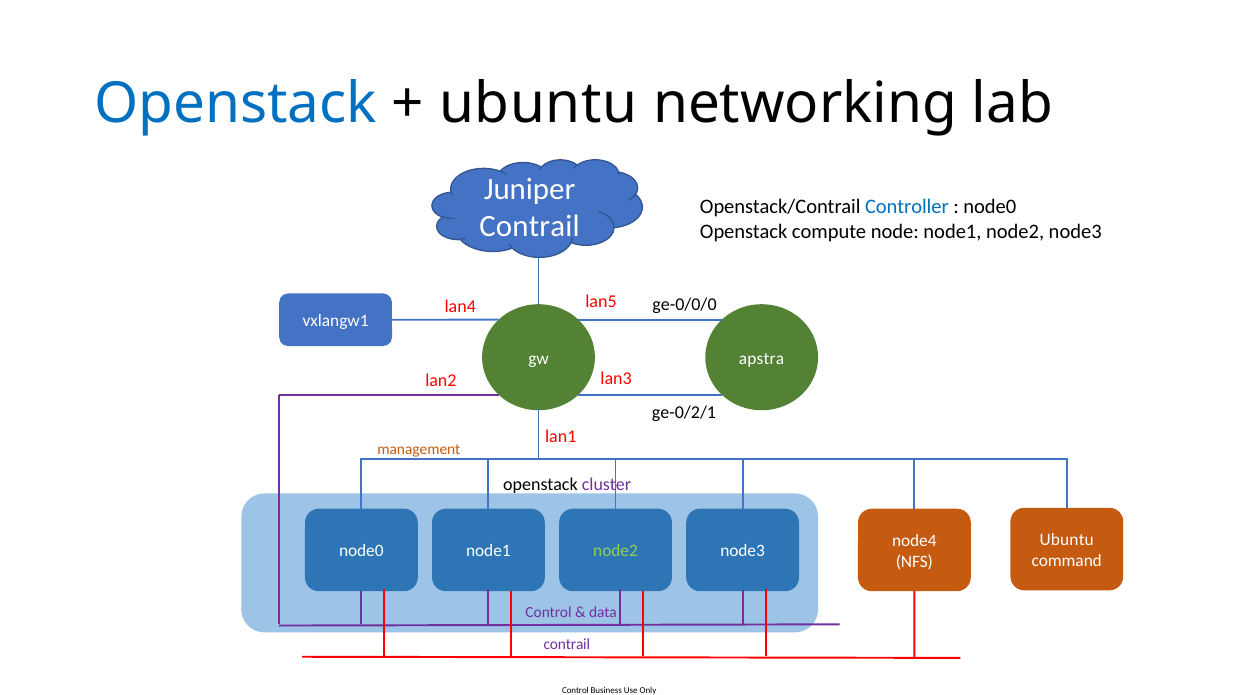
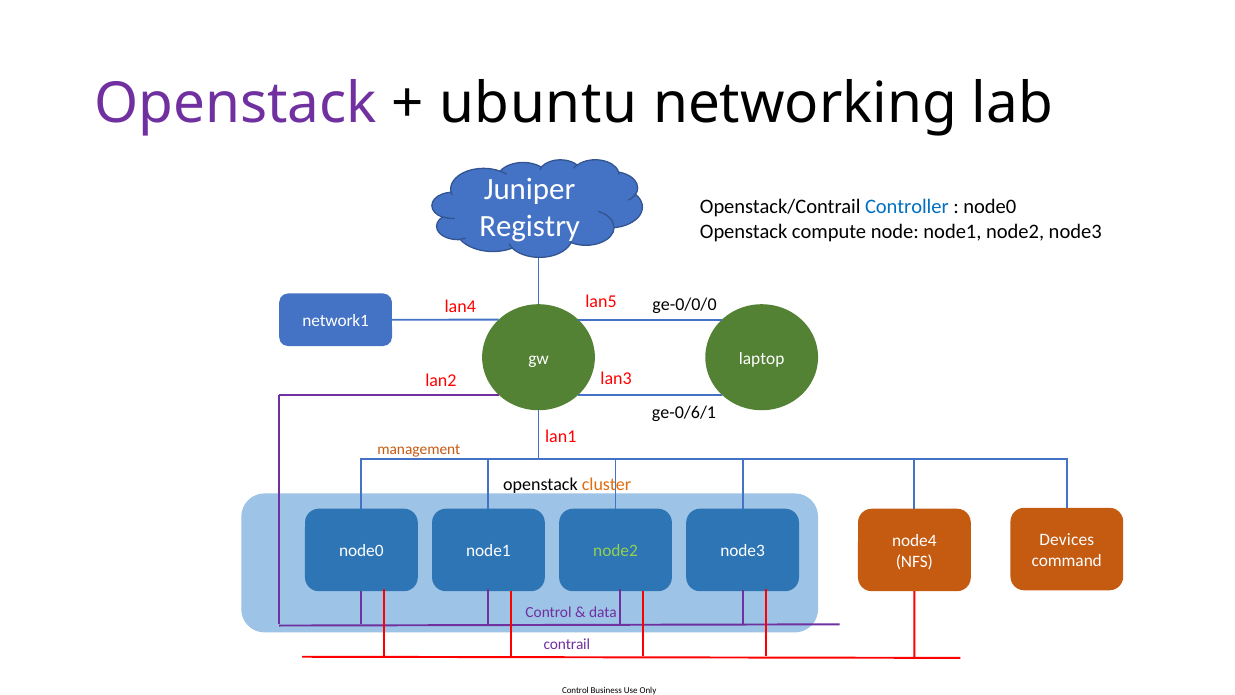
Openstack colour: blue -> purple (235, 104)
Contrail: Contrail -> Registry (530, 227)
vxlangw1: vxlangw1 -> network1 (336, 321)
apstra: apstra -> laptop (762, 358)
ge-0/2/1: ge-0/2/1 -> ge-0/6/1 (684, 412)
cluster colour: purple -> orange (606, 485)
Ubuntu: Ubuntu -> Devices (1067, 540)
